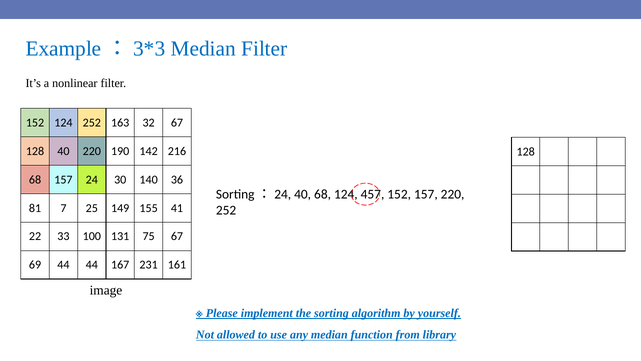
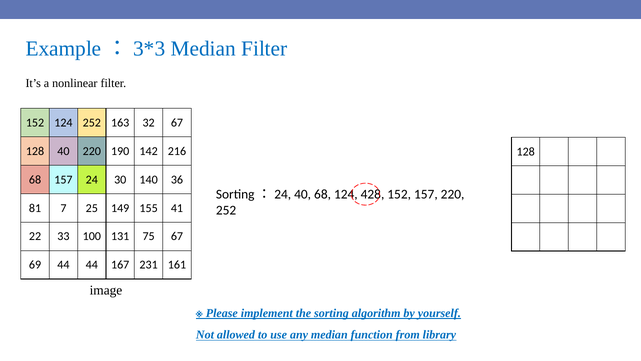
457: 457 -> 428 (373, 194)
